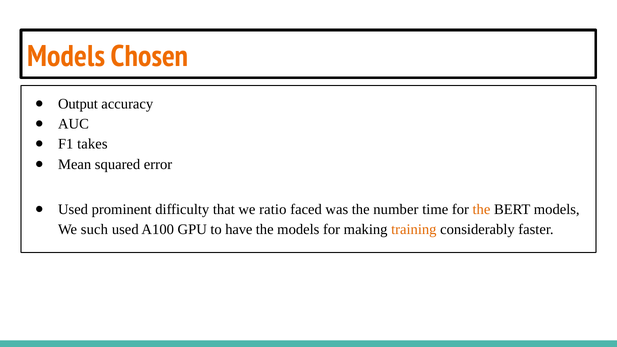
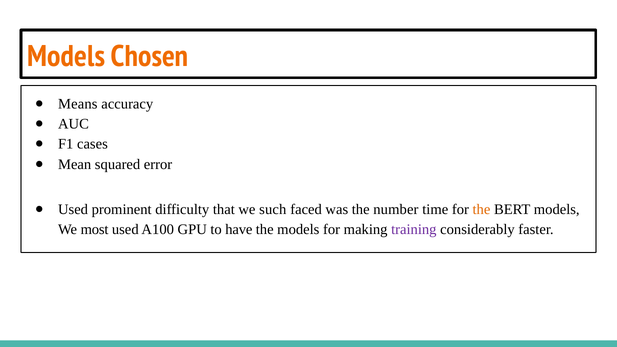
Output: Output -> Means (78, 104)
takes: takes -> cases (92, 144)
ratio: ratio -> such (273, 210)
such: such -> most (95, 230)
training colour: orange -> purple (414, 230)
